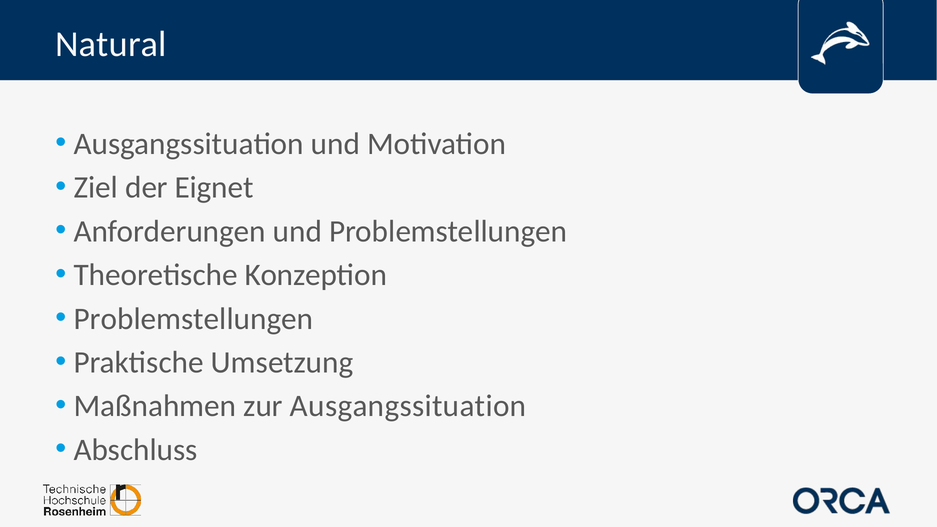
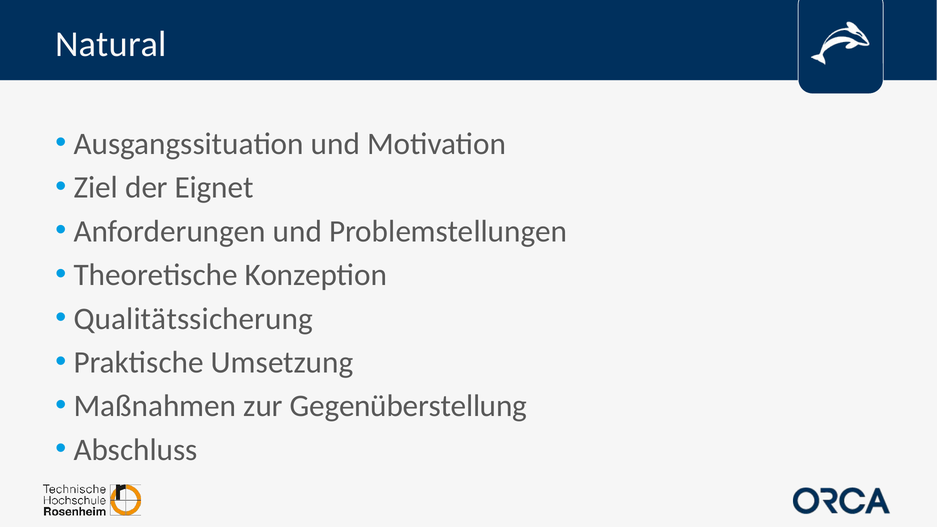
Problemstellungen: Problemstellungen -> Qualitätssicherung (193, 319)
zur Ausgangssituation: Ausgangssituation -> Gegenüberstellung (408, 406)
